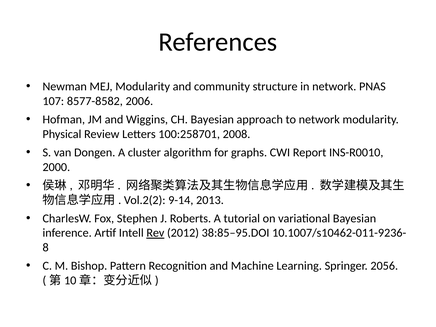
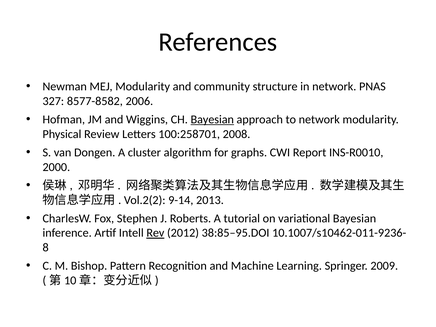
107: 107 -> 327 (53, 101)
Bayesian underline: none -> present (212, 120)
2056: 2056 -> 2009 (384, 266)
